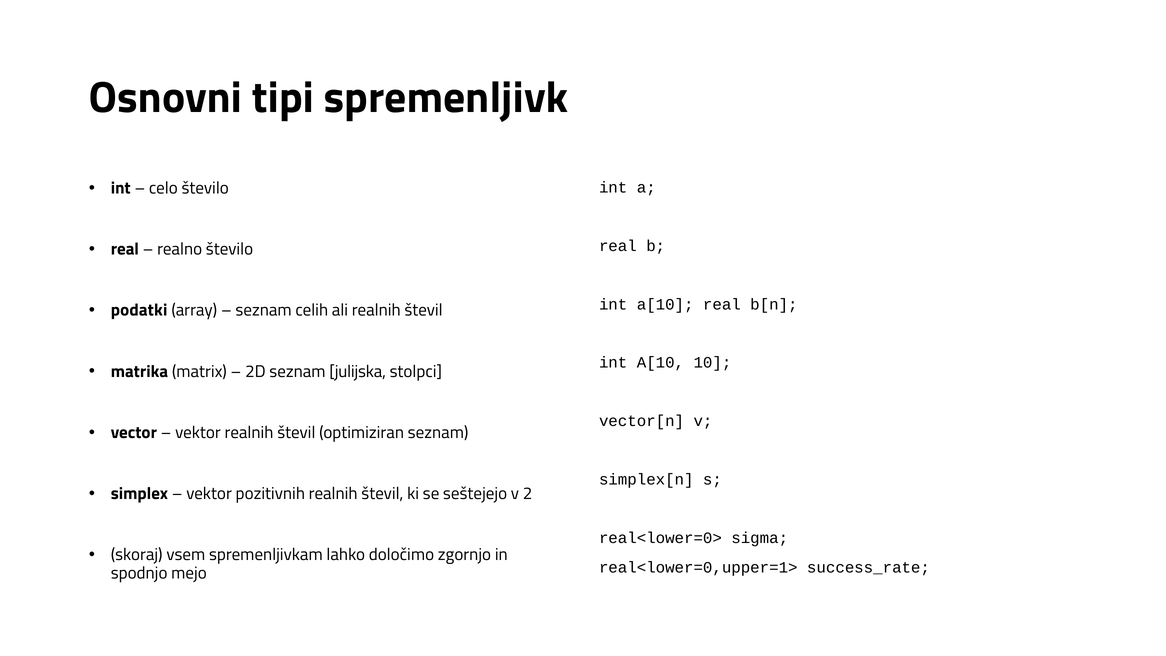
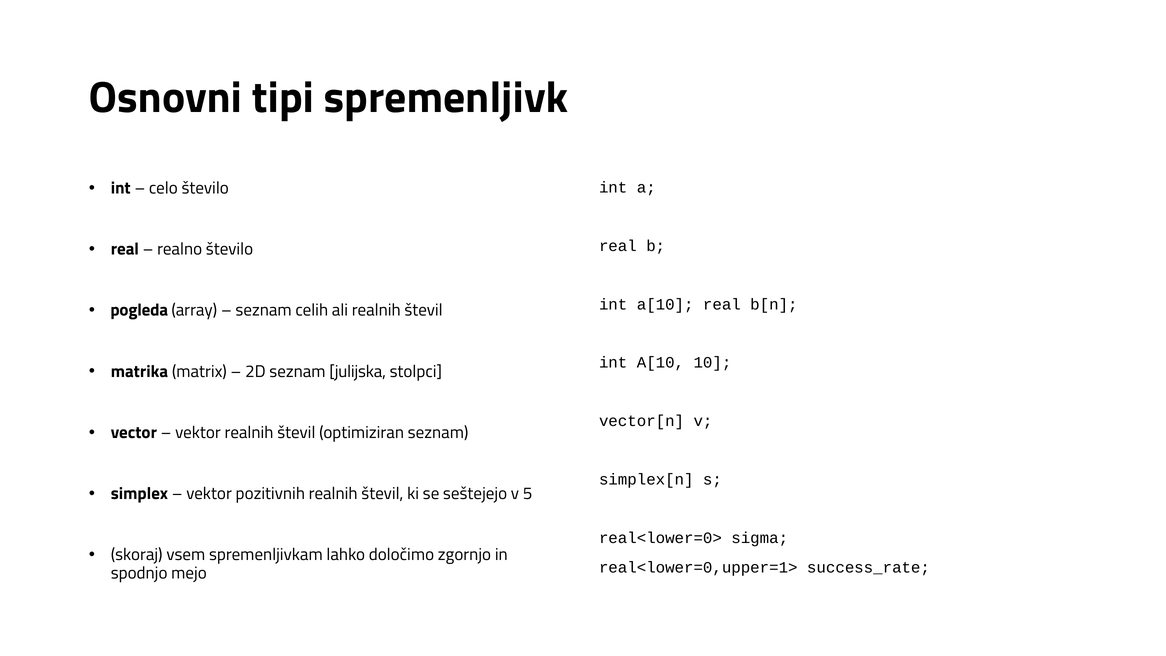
podatki: podatki -> pogleda (139, 310)
2: 2 -> 5 (528, 494)
